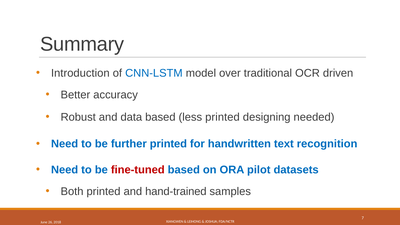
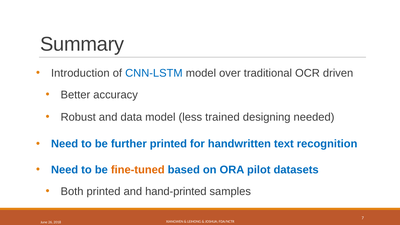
data based: based -> model (160, 117)
less printed: printed -> trained (222, 117)
fine-tuned colour: red -> orange (138, 170)
hand-trained: hand-trained -> hand-printed (176, 191)
